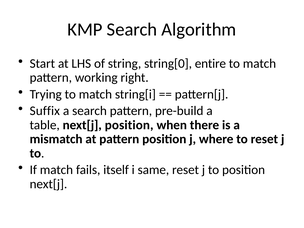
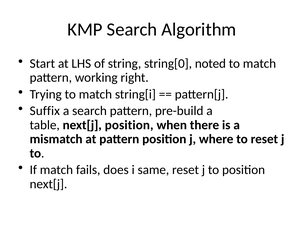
entire: entire -> noted (210, 63)
itself: itself -> does (116, 170)
